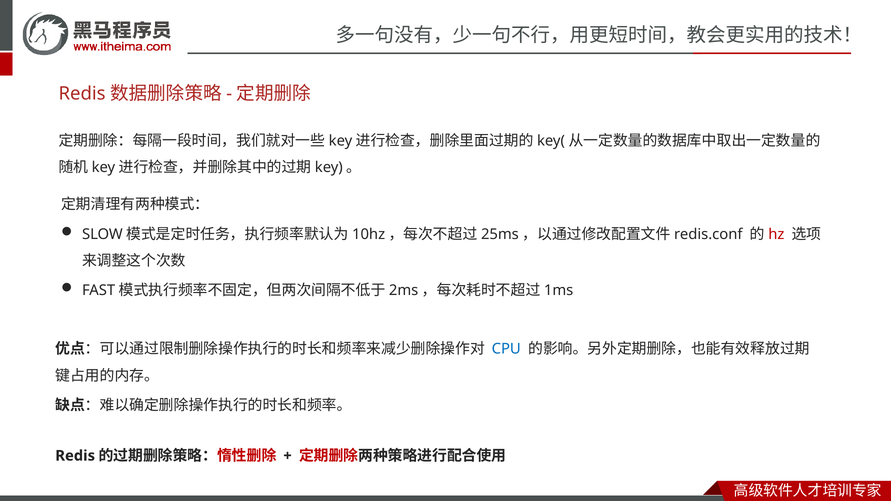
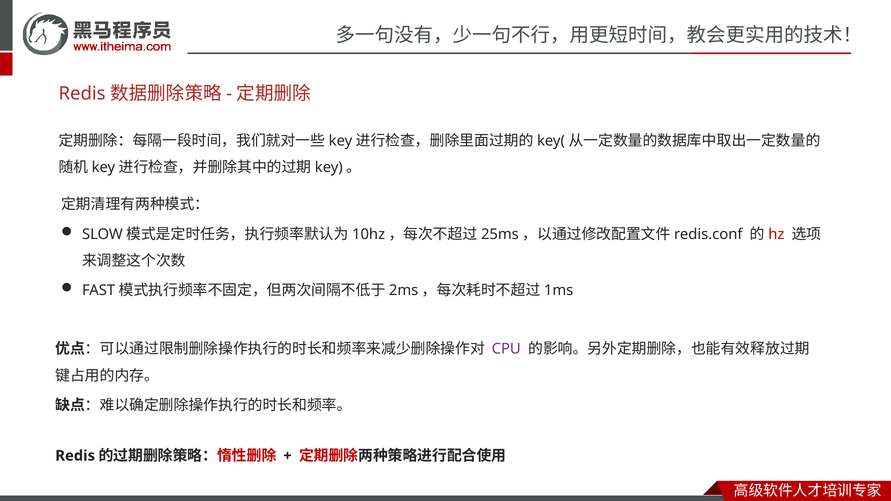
CPU colour: blue -> purple (506, 349)
